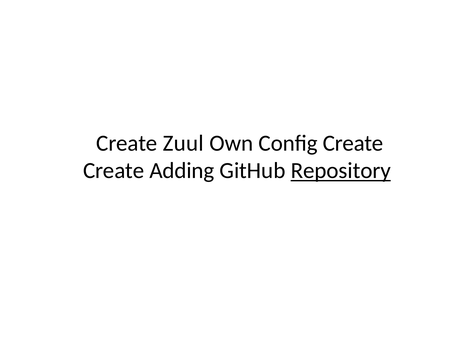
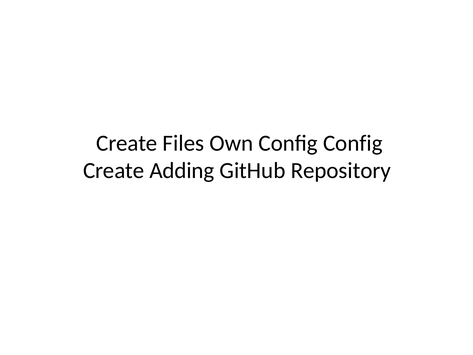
Zuul: Zuul -> Files (183, 143)
Config Create: Create -> Config (353, 143)
Repository underline: present -> none (341, 171)
